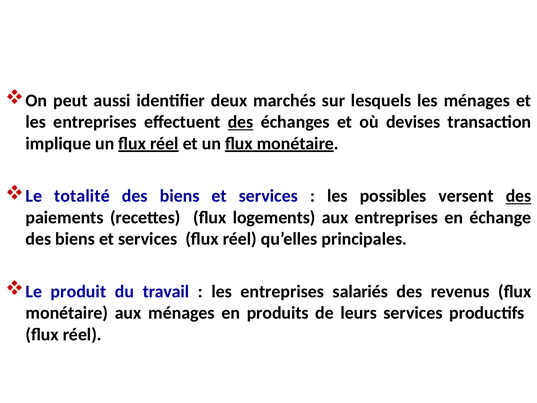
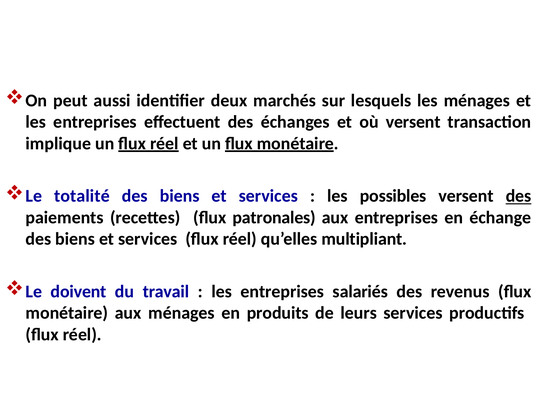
des underline: present -> none (241, 122)
où devises: devises -> versent (413, 122)
logements: logements -> patronales (274, 217)
principales: principales -> multipliant (364, 239)
produit: produit -> doivent (79, 291)
